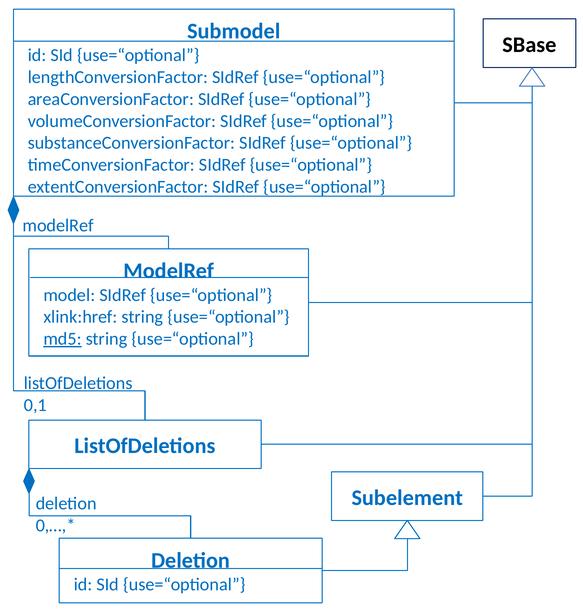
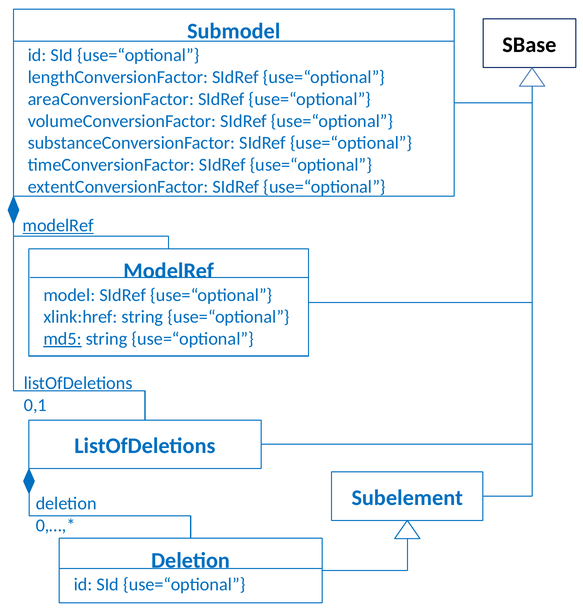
modelRef underline: none -> present (58, 226)
